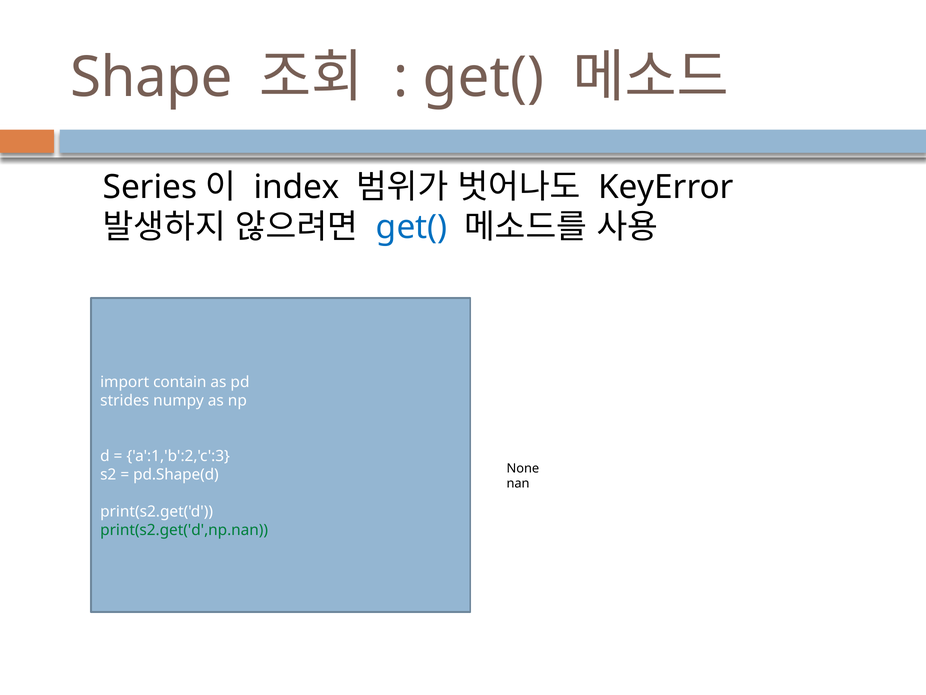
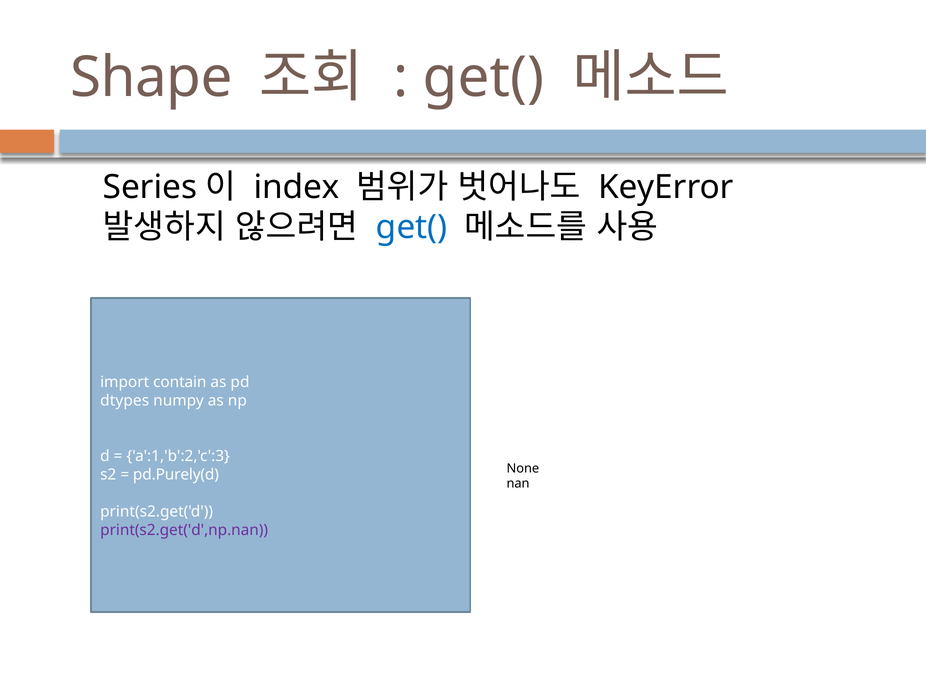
strides: strides -> dtypes (125, 400)
pd.Shape(d: pd.Shape(d -> pd.Purely(d (176, 474)
print(s2.get('d',np.nan colour: green -> purple (184, 530)
